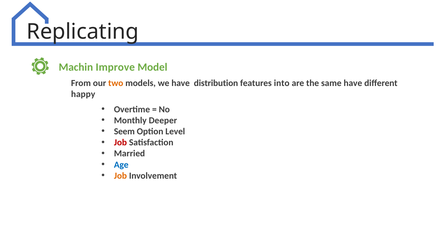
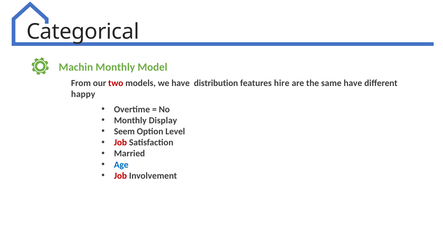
Replicating: Replicating -> Categorical (83, 32)
Machin Improve: Improve -> Monthly (115, 67)
two colour: orange -> red (116, 83)
into: into -> hire (282, 83)
Deeper: Deeper -> Display (163, 120)
Job colour: orange -> red (120, 176)
